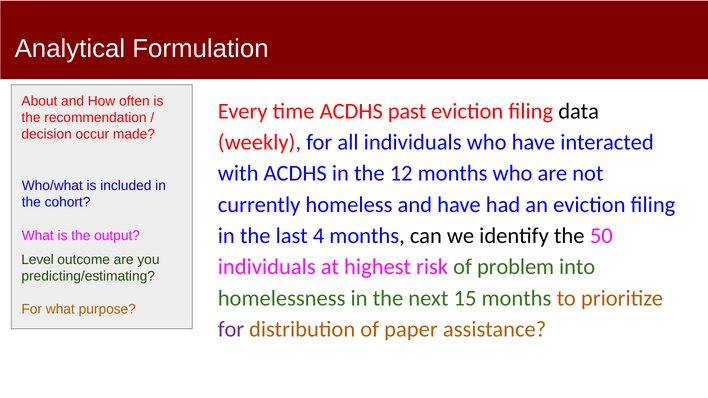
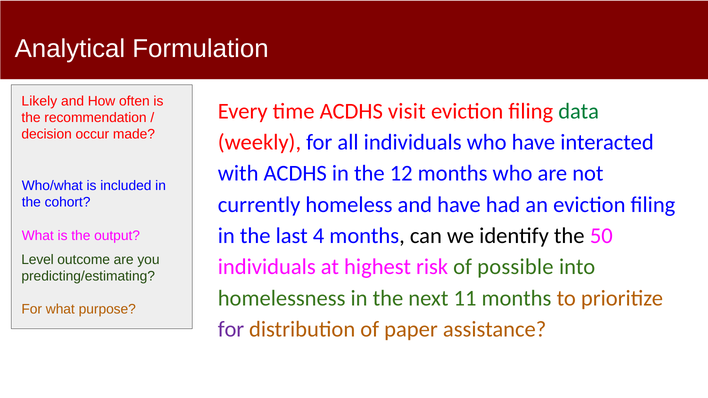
About: About -> Likely (39, 101)
past: past -> visit (407, 111)
data colour: black -> green (579, 111)
problem: problem -> possible (515, 267)
15: 15 -> 11 (465, 298)
